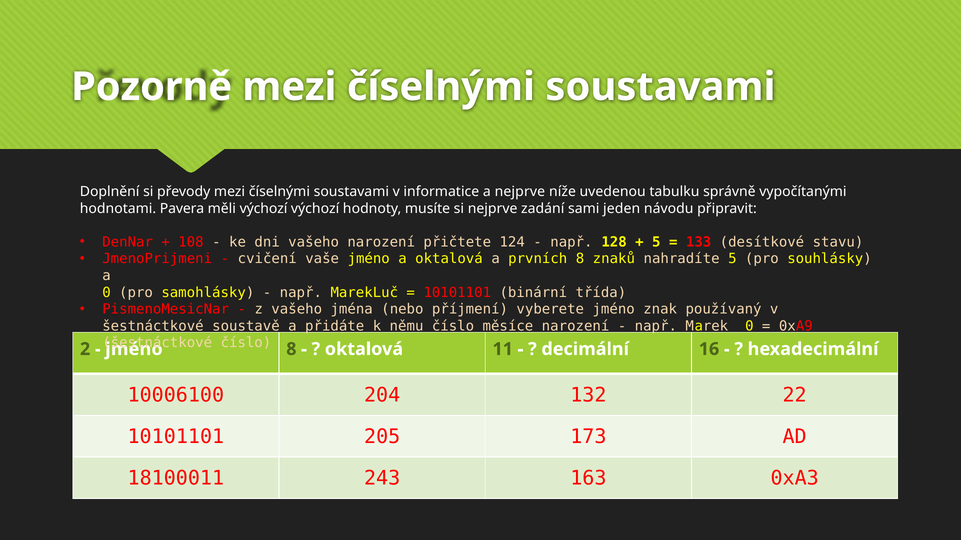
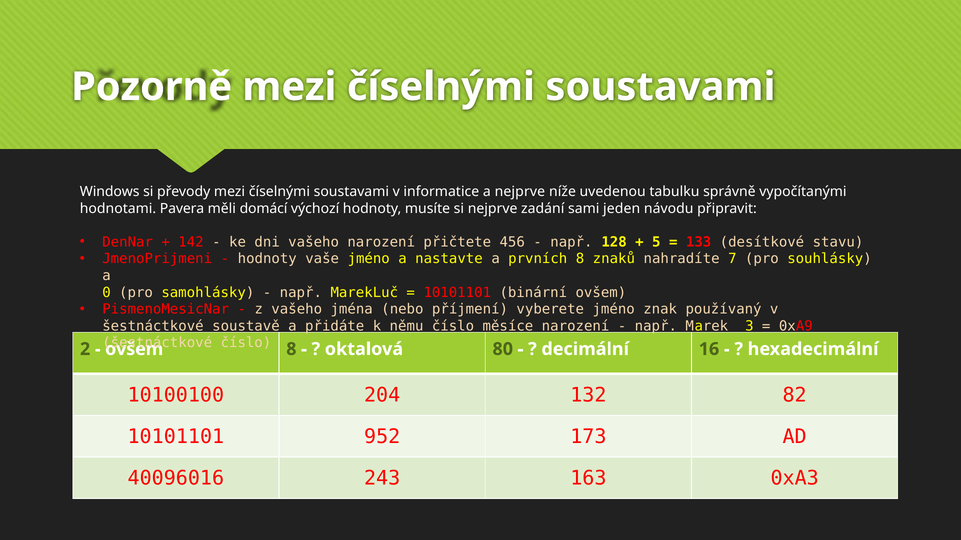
Doplnění: Doplnění -> Windows (110, 192)
měli výchozí: výchozí -> domácí (264, 209)
108: 108 -> 142 (191, 242)
124: 124 -> 456 (512, 242)
cvičení: cvičení -> hodnoty (267, 259)
a oktalová: oktalová -> nastavte (449, 259)
nahradíte 5: 5 -> 7 (732, 259)
binární třída: třída -> ovšem (601, 293)
Marek 0: 0 -> 3 (749, 326)
jméno: jméno -> ovšem (134, 349)
11: 11 -> 80 (503, 349)
10006100: 10006100 -> 10100100 (176, 395)
22: 22 -> 82 (795, 395)
205: 205 -> 952 (382, 437)
18100011: 18100011 -> 40096016 (176, 479)
